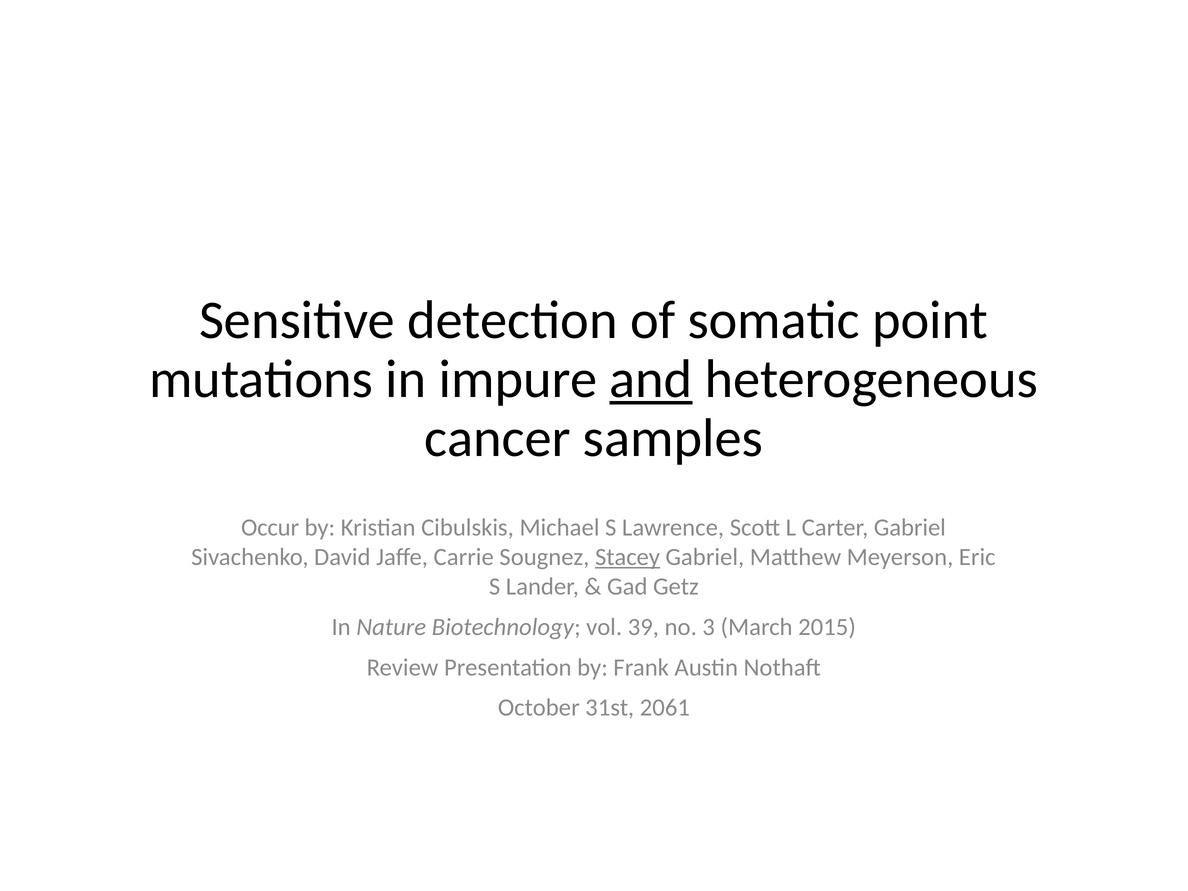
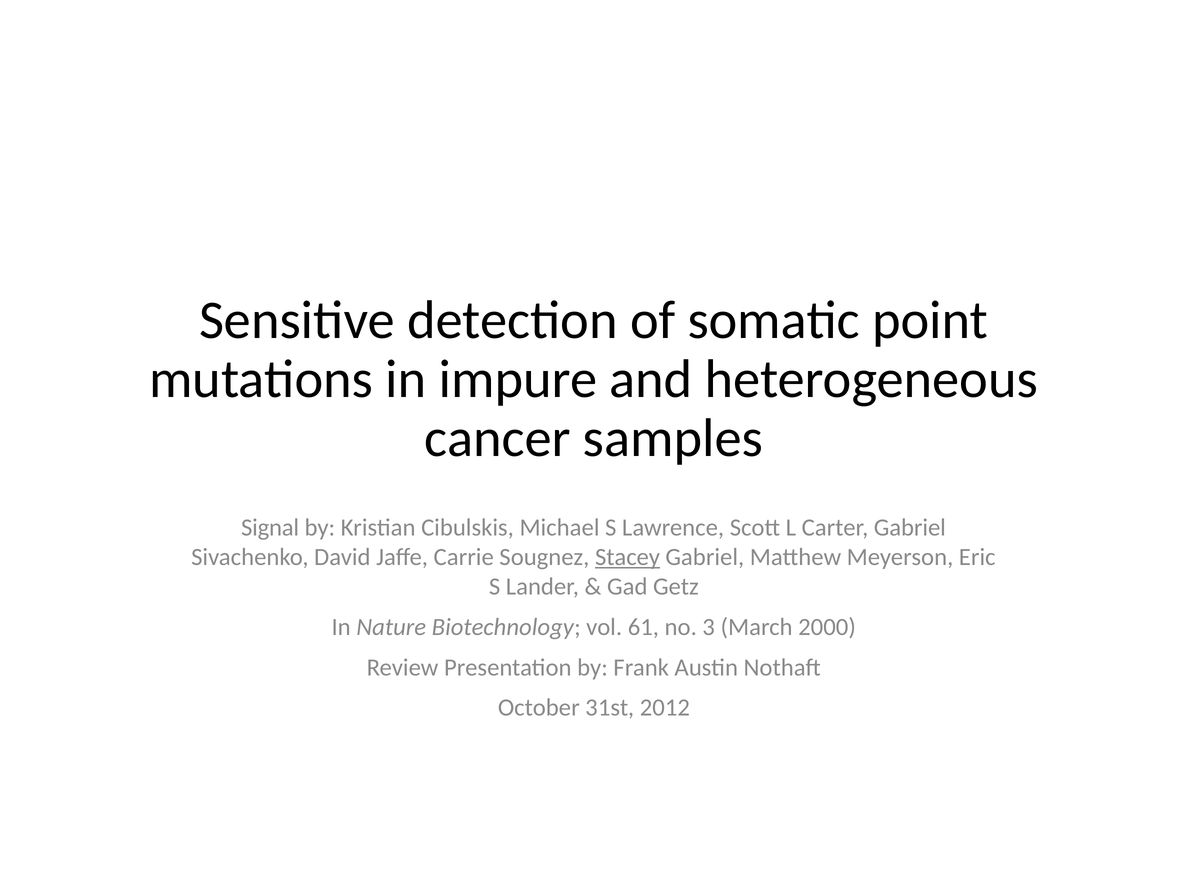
and underline: present -> none (651, 379)
Occur: Occur -> Signal (270, 527)
39: 39 -> 61 (643, 627)
2015: 2015 -> 2000 (827, 627)
2061: 2061 -> 2012 (665, 708)
